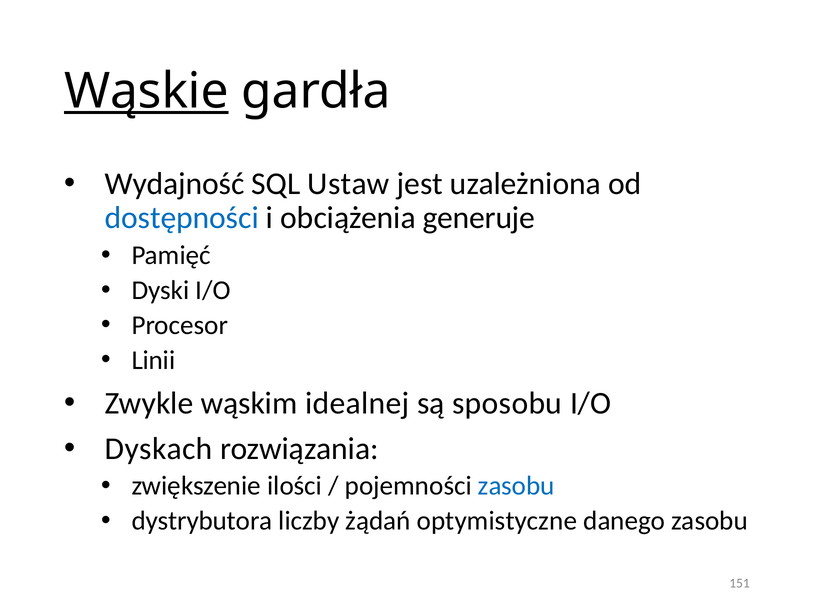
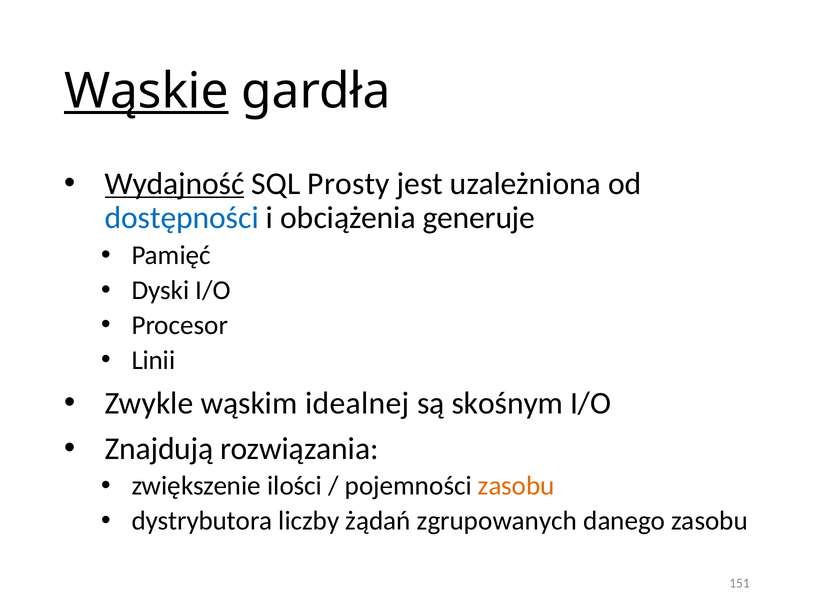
Wydajność underline: none -> present (175, 183)
Ustaw: Ustaw -> Prosty (349, 183)
sposobu: sposobu -> skośnym (507, 403)
Dyskach: Dyskach -> Znajdują (159, 448)
zasobu colour: blue -> orange (516, 486)
optymistyczne: optymistyczne -> zgrupowanych (497, 521)
